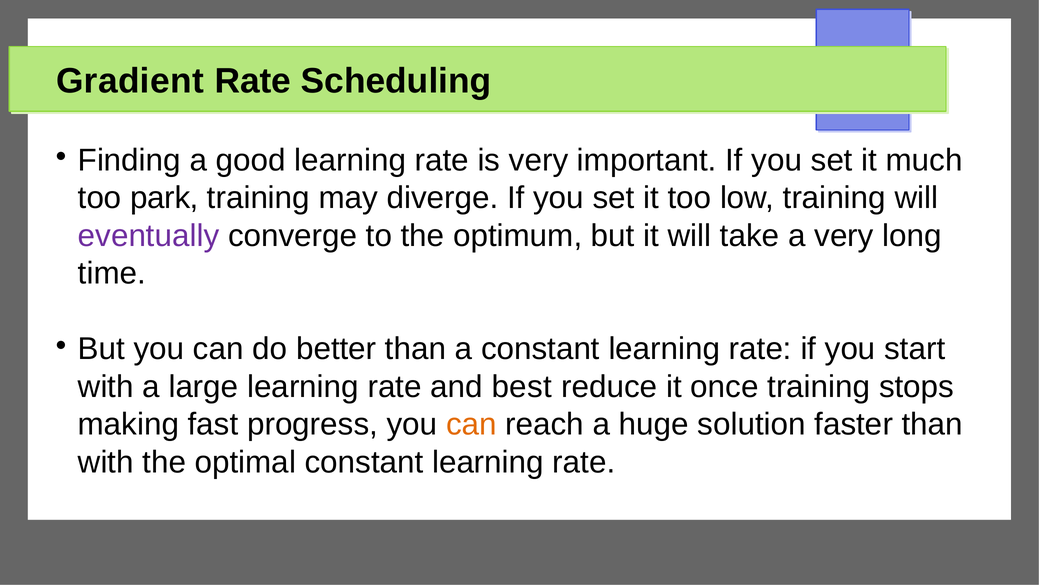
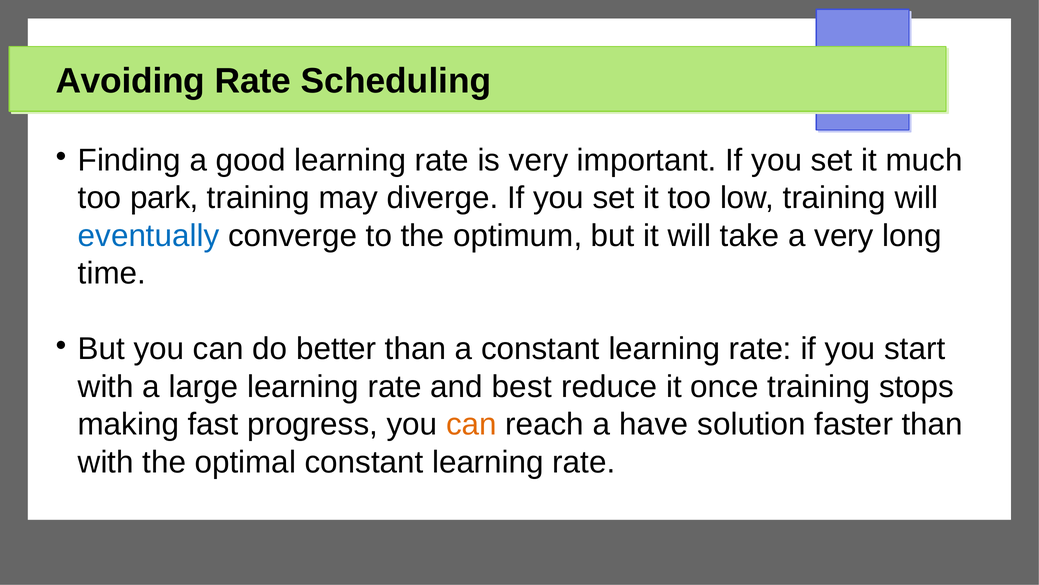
Gradient: Gradient -> Avoiding (130, 81)
eventually colour: purple -> blue (149, 236)
huge: huge -> have (654, 424)
